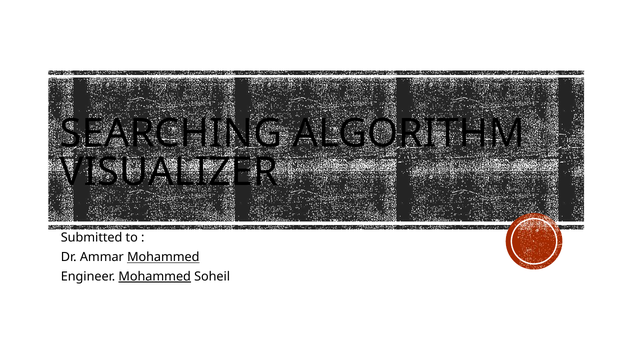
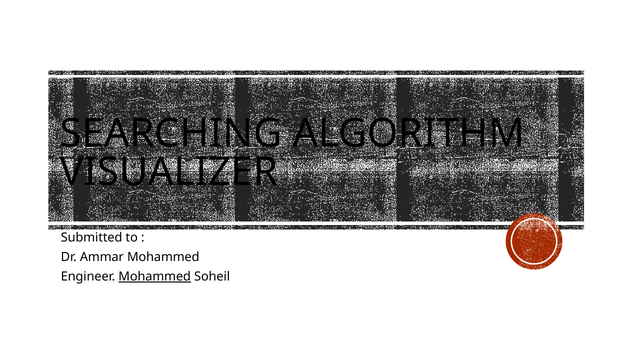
Mohammed underline: present -> none (163, 258)
